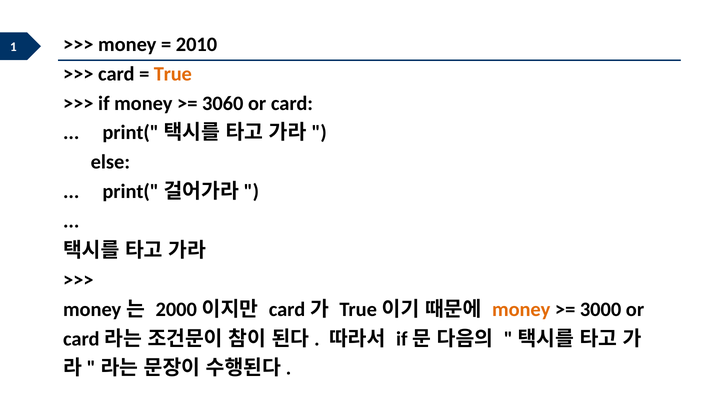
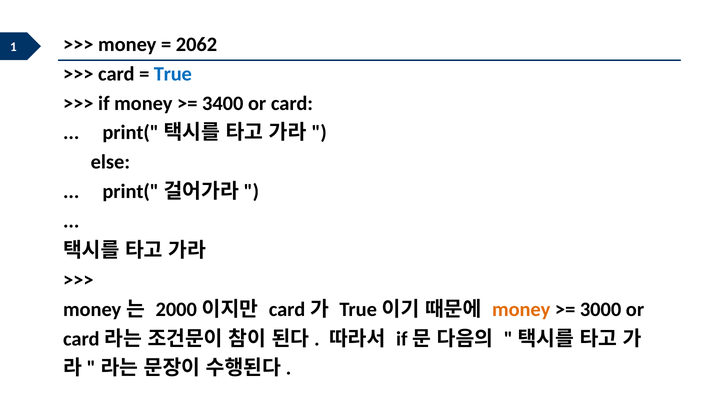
2010: 2010 -> 2062 (196, 44)
True colour: orange -> blue (173, 74)
3060: 3060 -> 3400 (223, 103)
